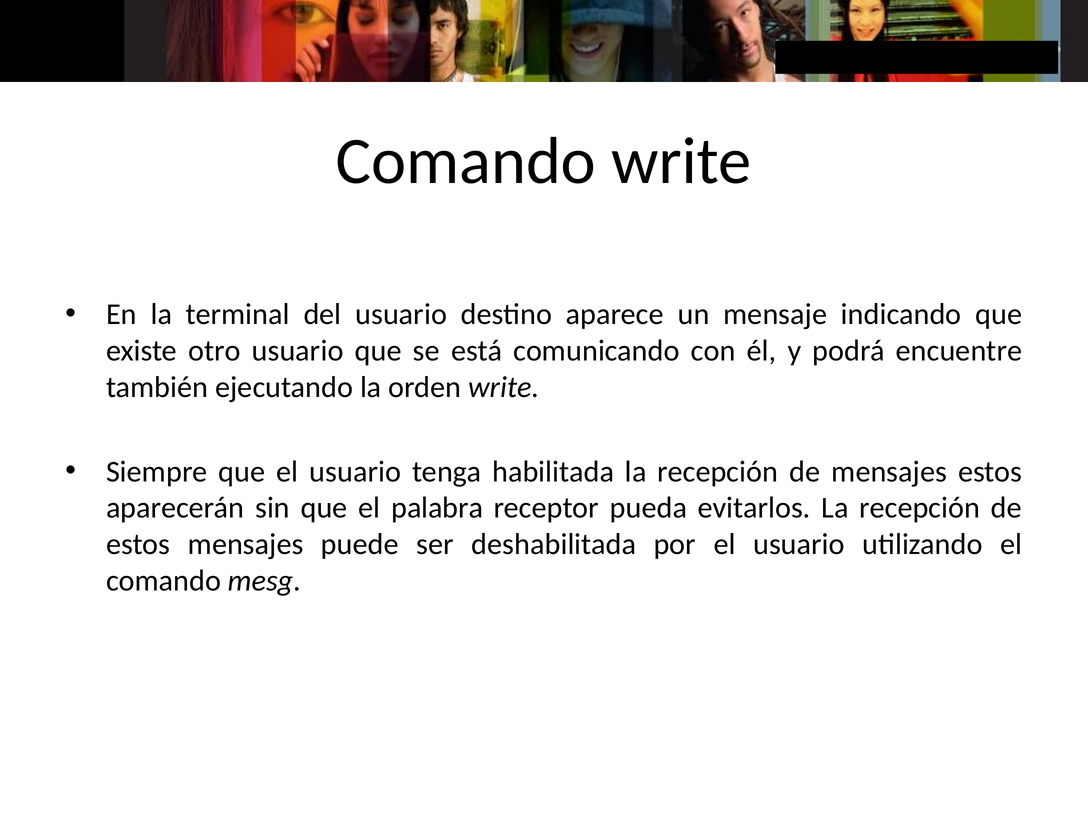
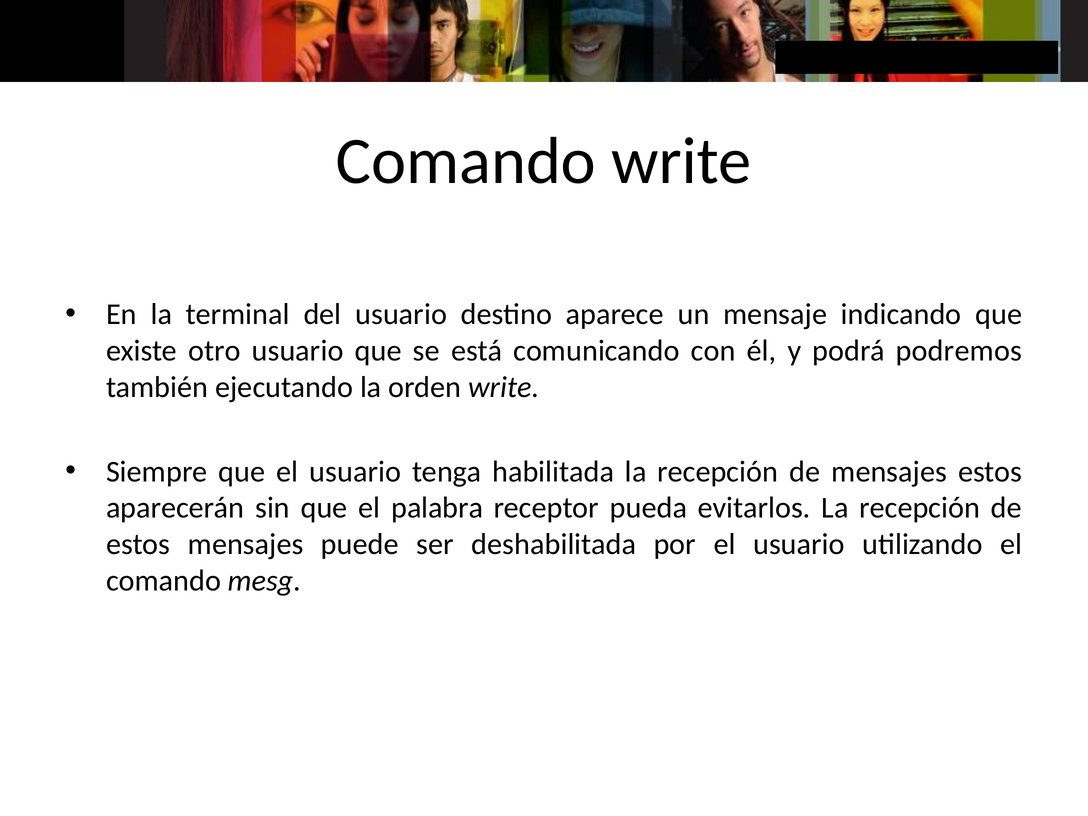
encuentre: encuentre -> podremos (959, 351)
